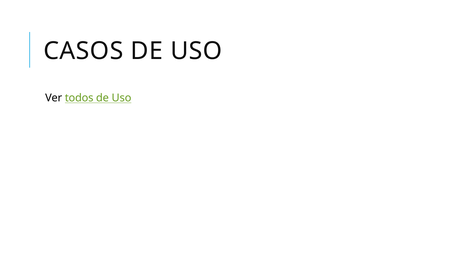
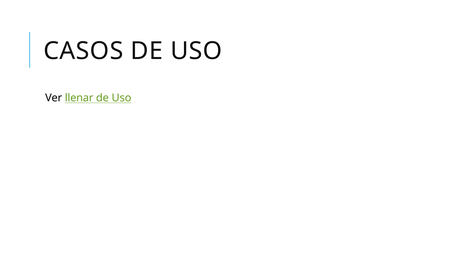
todos: todos -> llenar (79, 98)
